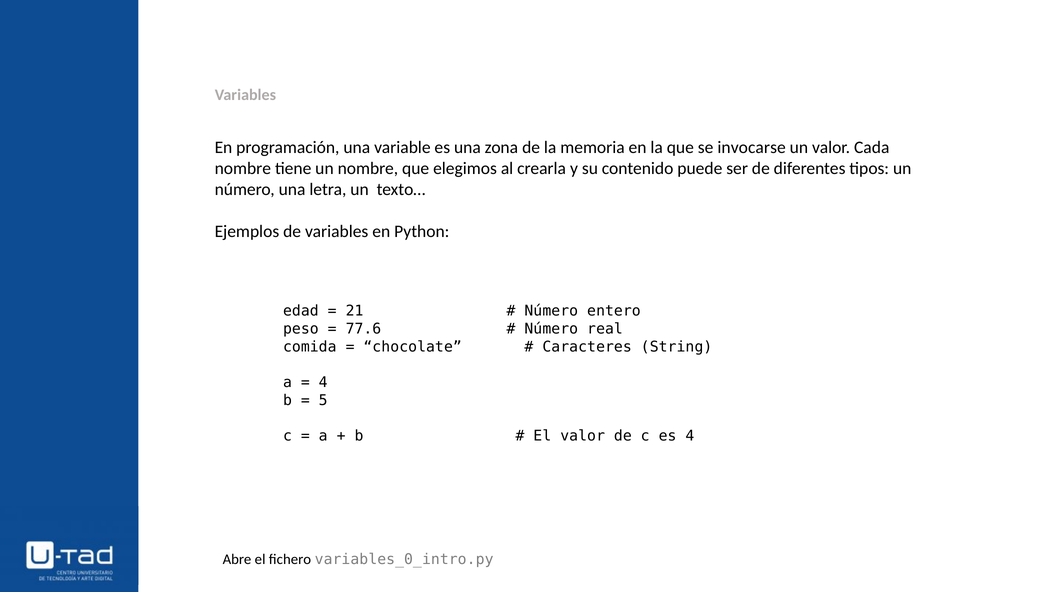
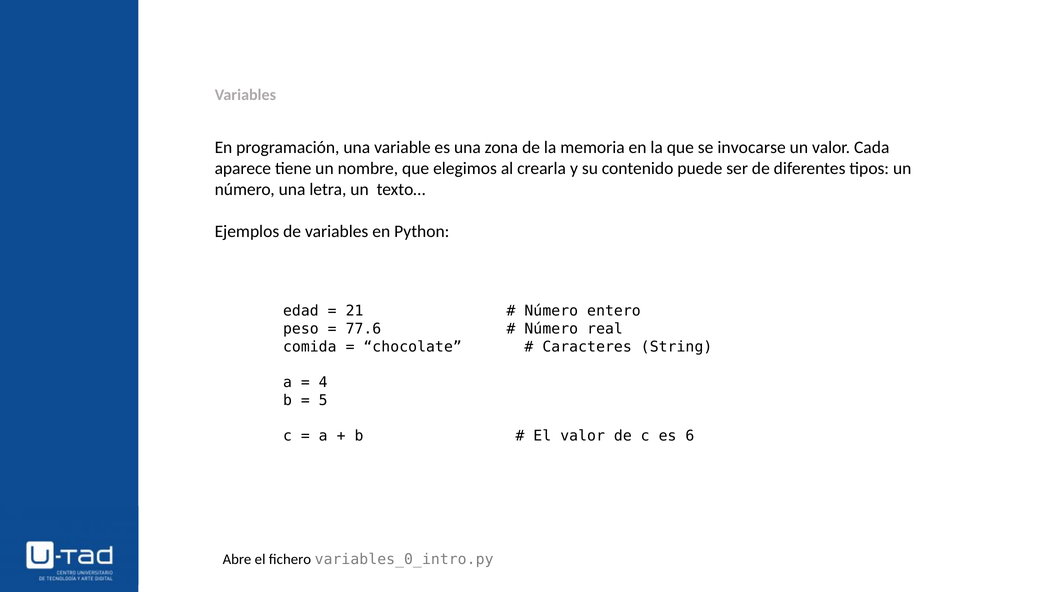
nombre: nombre -> aparece (243, 168)
es 4: 4 -> 6 (690, 436)
